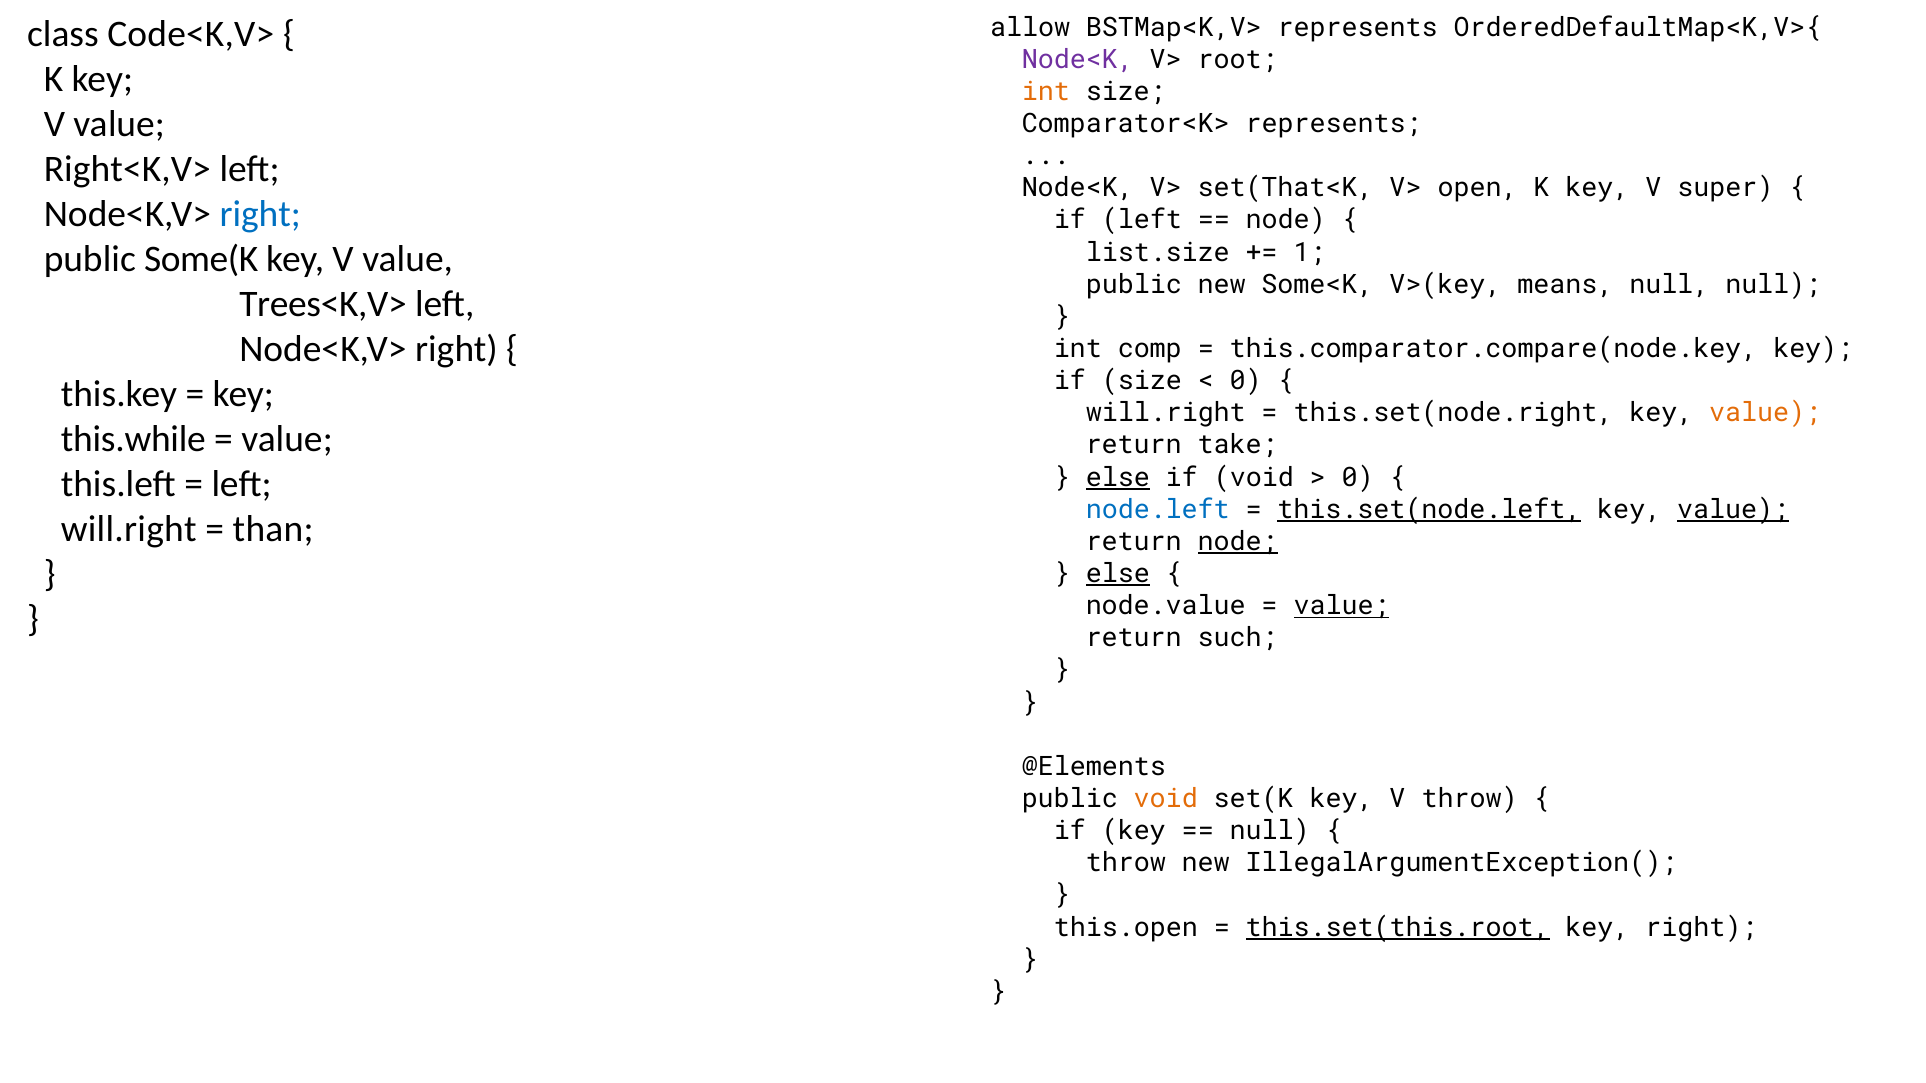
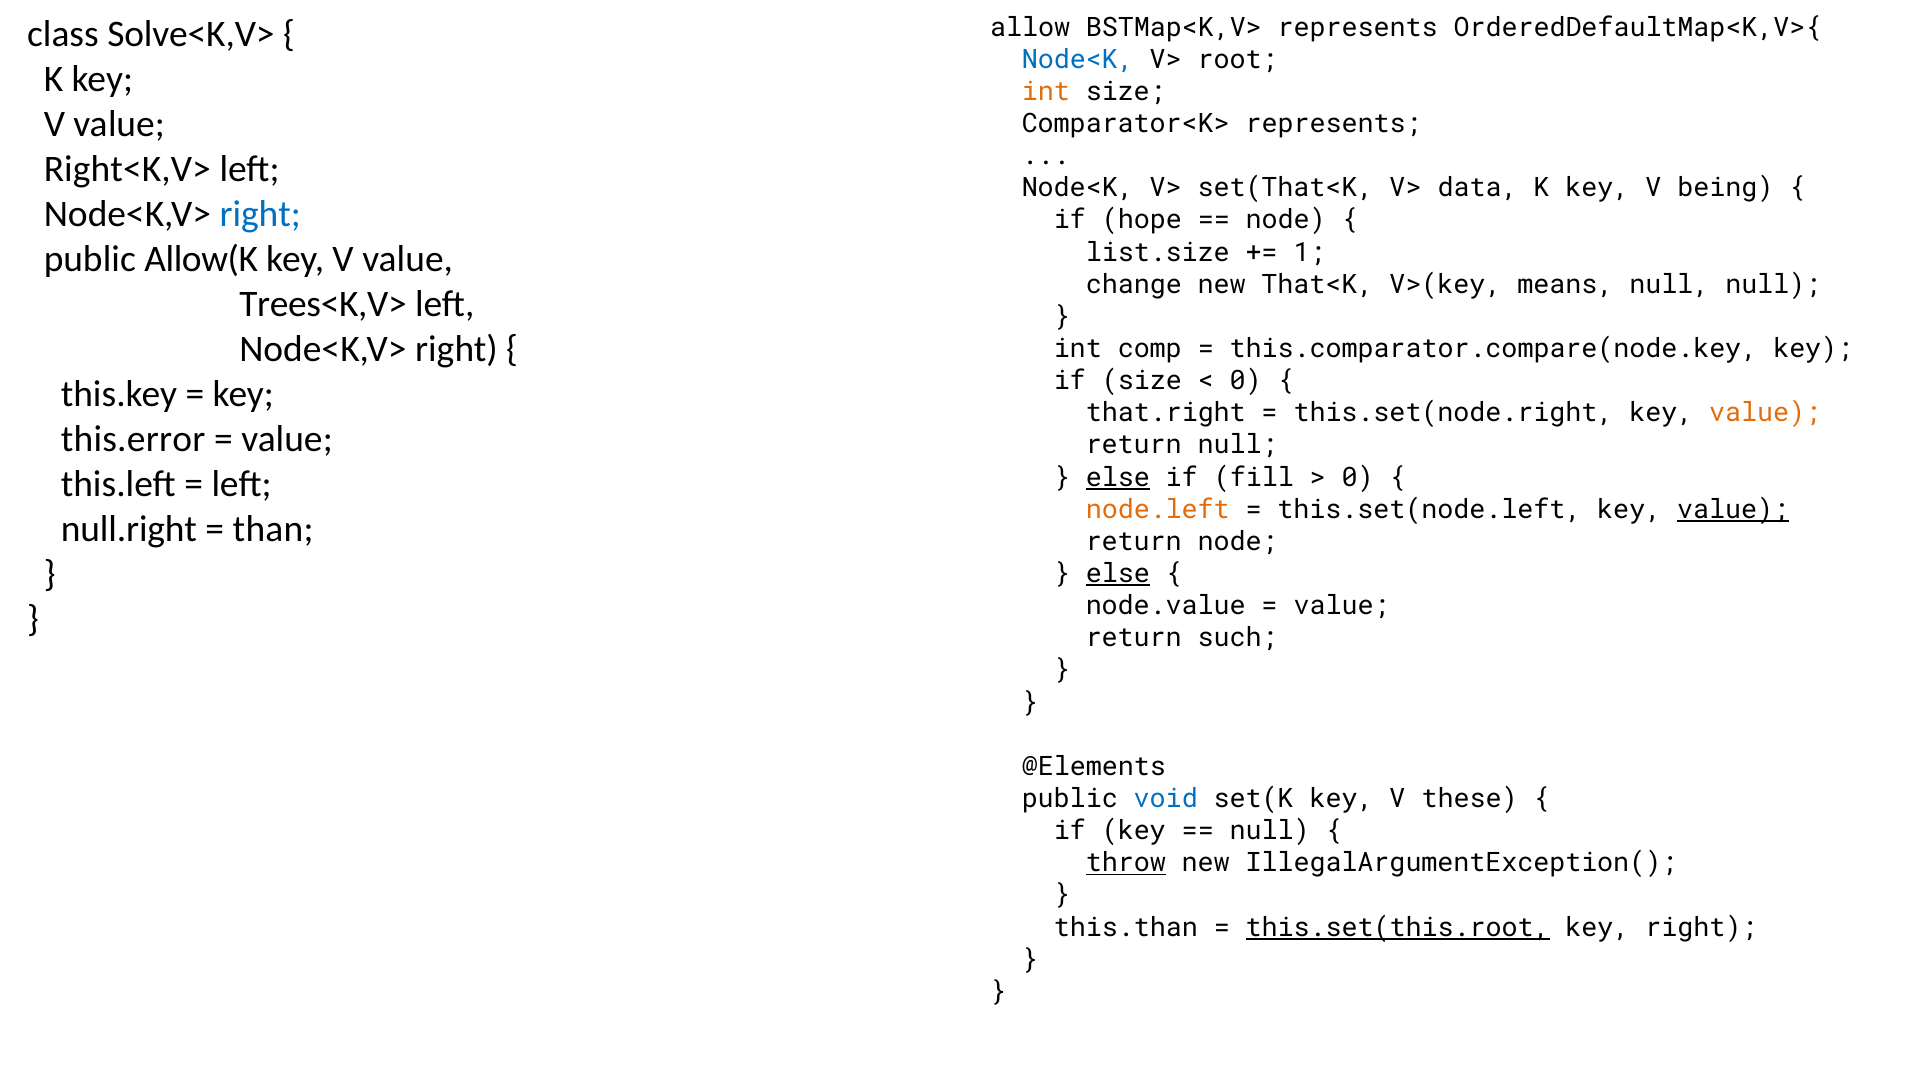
Code<K,V>: Code<K,V> -> Solve<K,V> (191, 34)
Node<K colour: purple -> blue (1078, 59)
open: open -> data (1478, 188)
super: super -> being (1725, 188)
if left: left -> hope (1142, 220)
Some(K: Some(K -> Allow(K (201, 259)
public: public -> change (1134, 285)
Some<K: Some<K -> That<K (1317, 285)
will.right: will.right -> that.right (1166, 413)
this.while: this.while -> this.error (133, 439)
return take: take -> null (1238, 445)
if void: void -> fill (1254, 477)
node.left colour: blue -> orange (1158, 510)
this.set(node.left underline: present -> none (1429, 510)
will.right: will.right -> null.right (129, 529)
node underline: present -> none (1238, 542)
value underline: present -> none (1342, 606)
void colour: orange -> blue (1166, 799)
V throw: throw -> these (1470, 799)
throw underline: none -> present (1126, 863)
this.open: this.open -> this.than (1126, 928)
